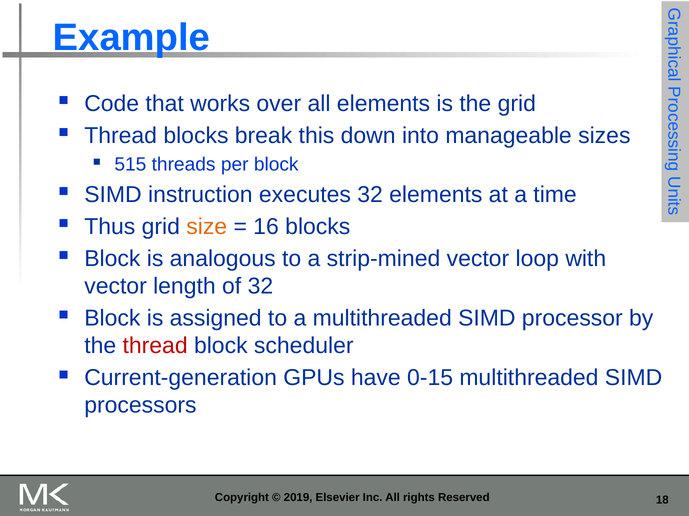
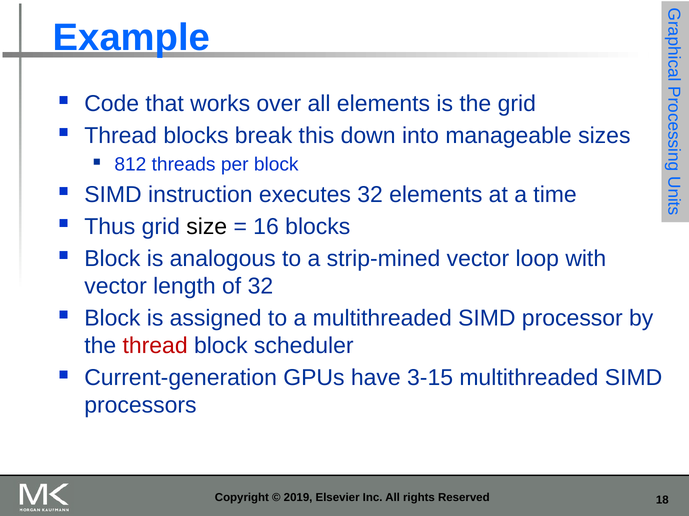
515: 515 -> 812 (130, 165)
size colour: orange -> black (207, 227)
0-15: 0-15 -> 3-15 (430, 378)
